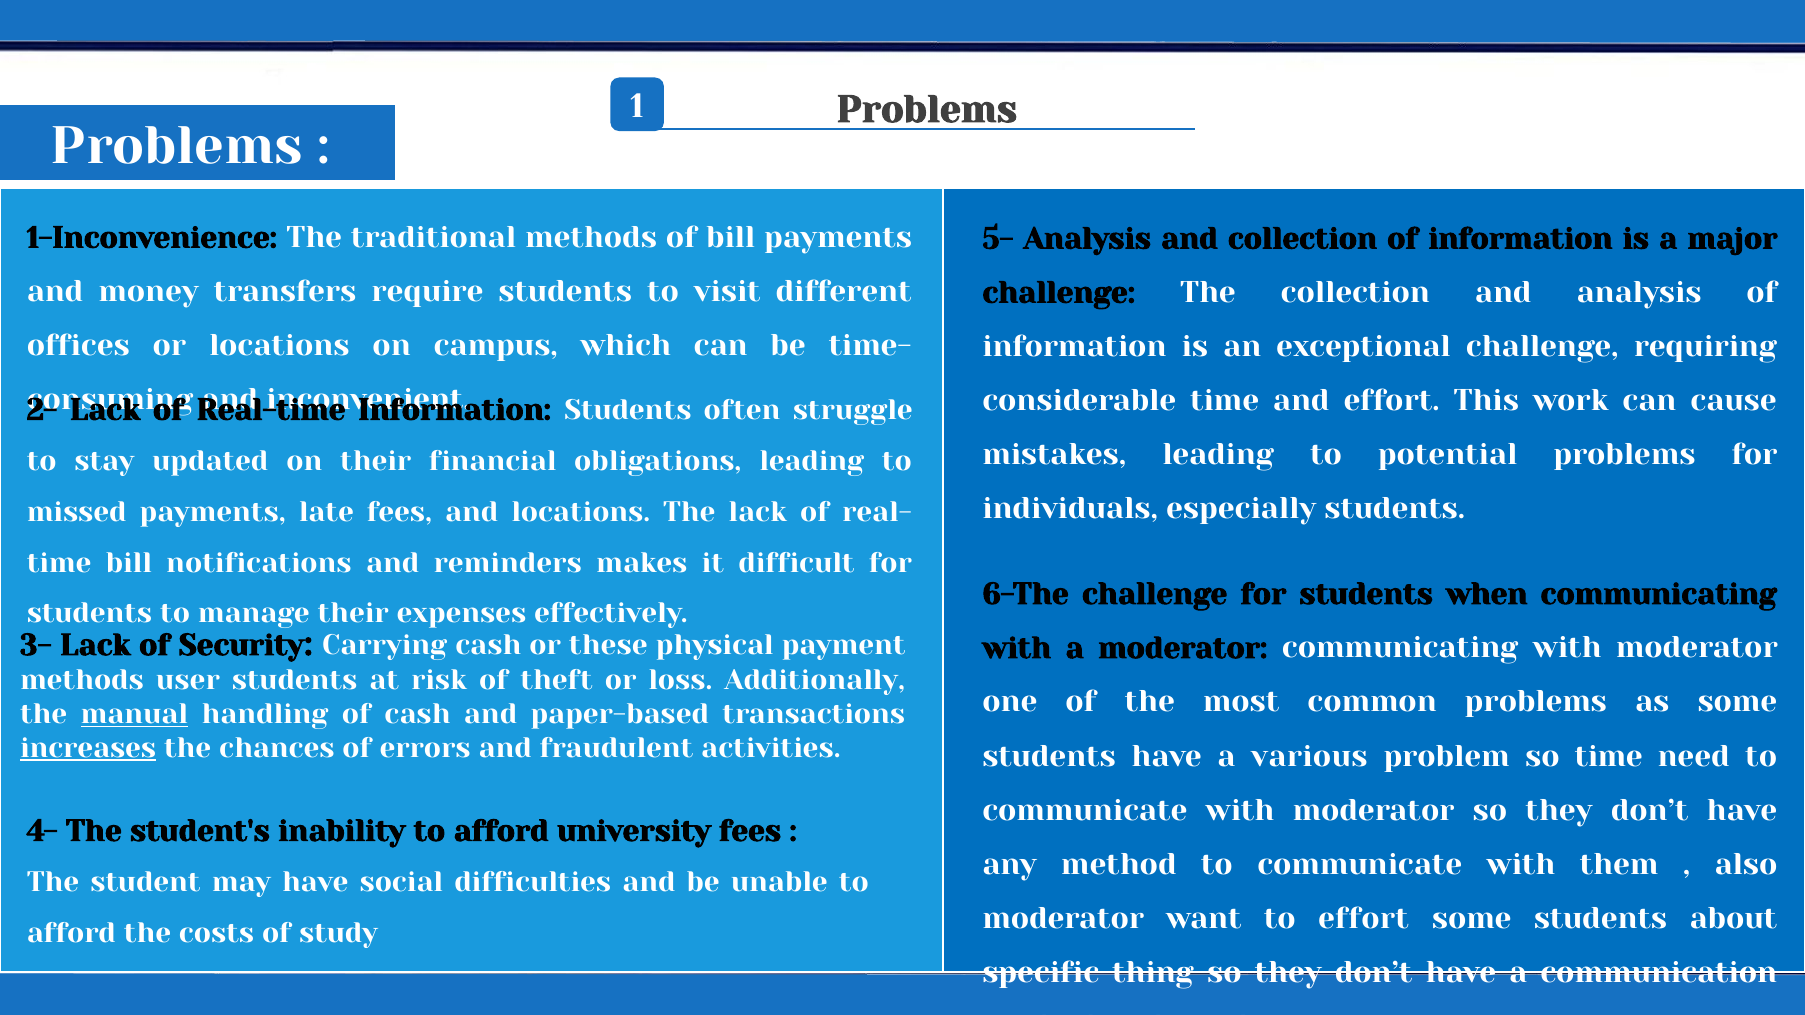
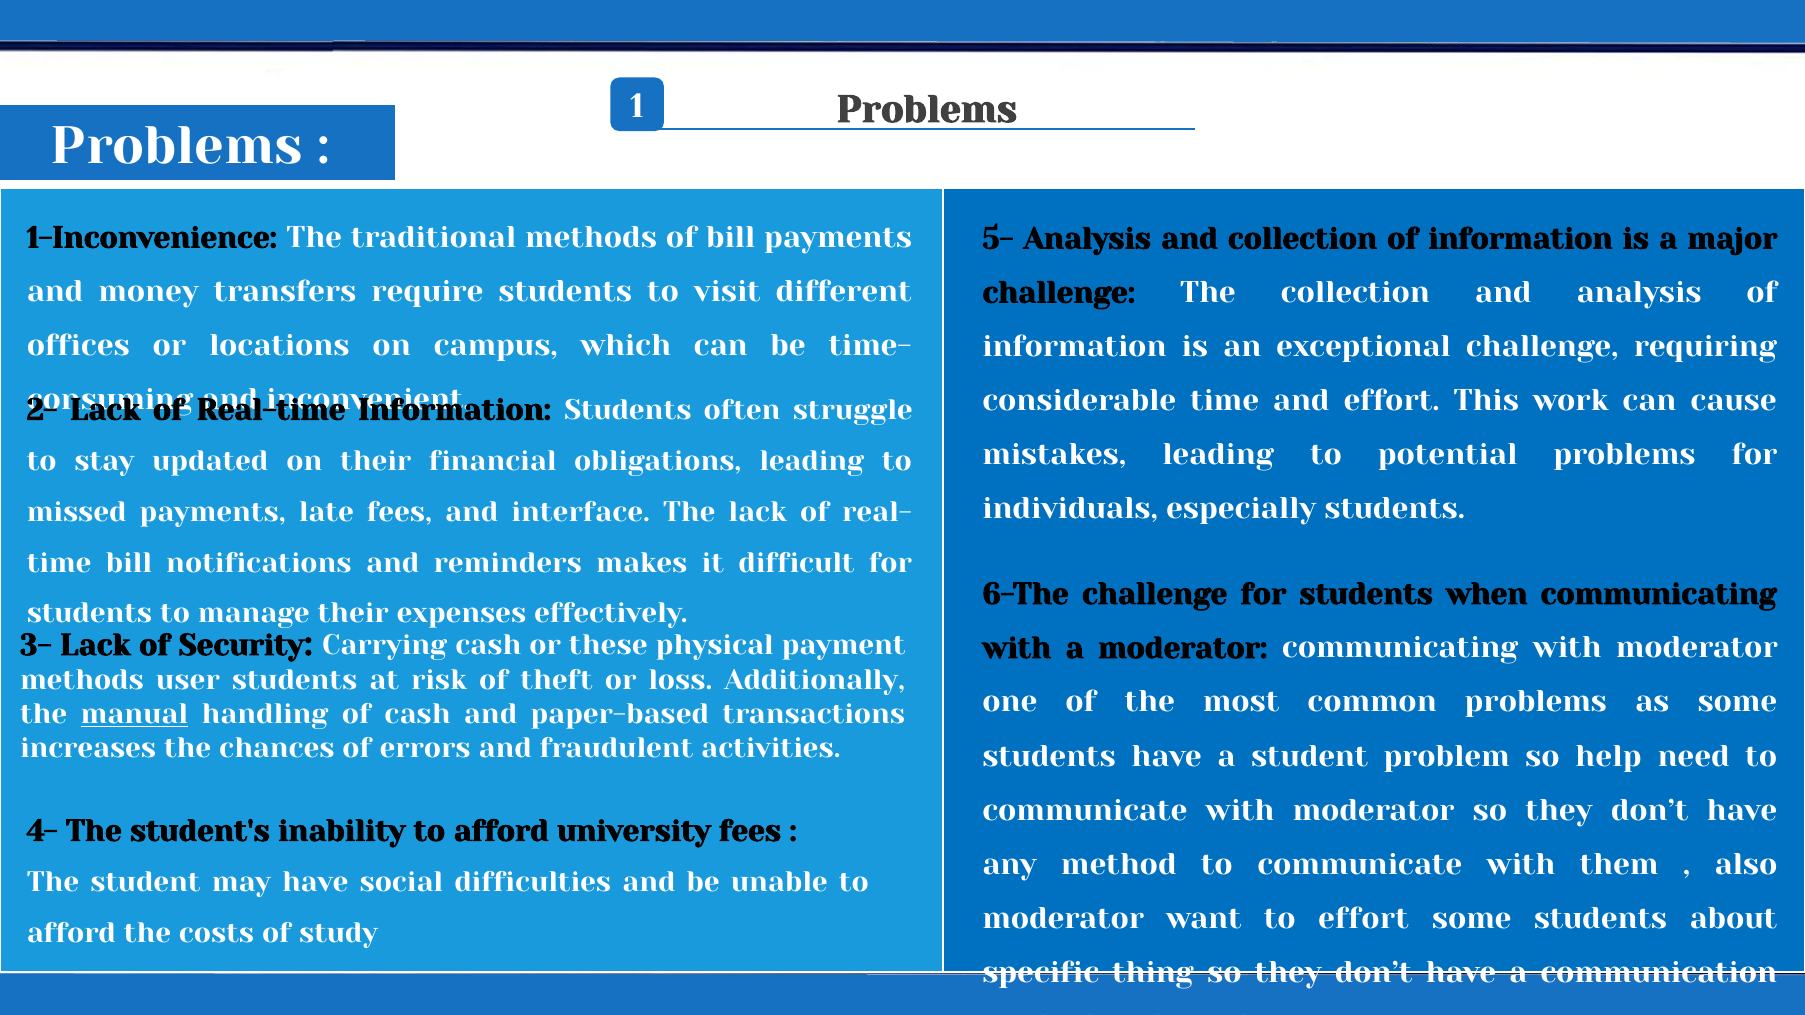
and locations: locations -> interface (581, 512)
increases underline: present -> none (88, 748)
a various: various -> student (1310, 756)
so time: time -> help (1608, 756)
